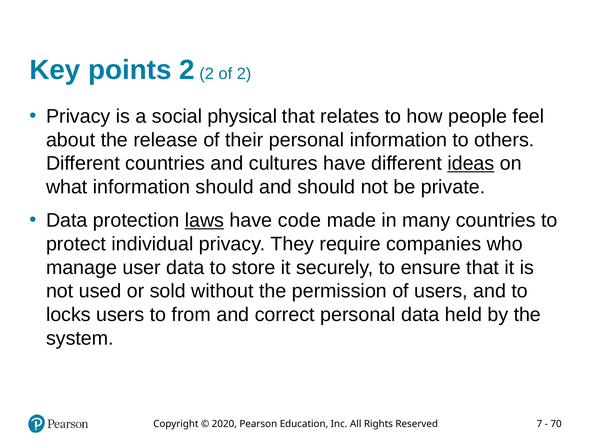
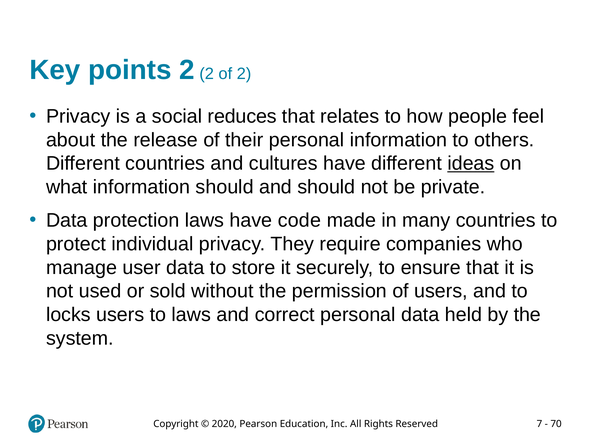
physical: physical -> reduces (242, 116)
laws underline: present -> none (204, 221)
to from: from -> laws (191, 315)
